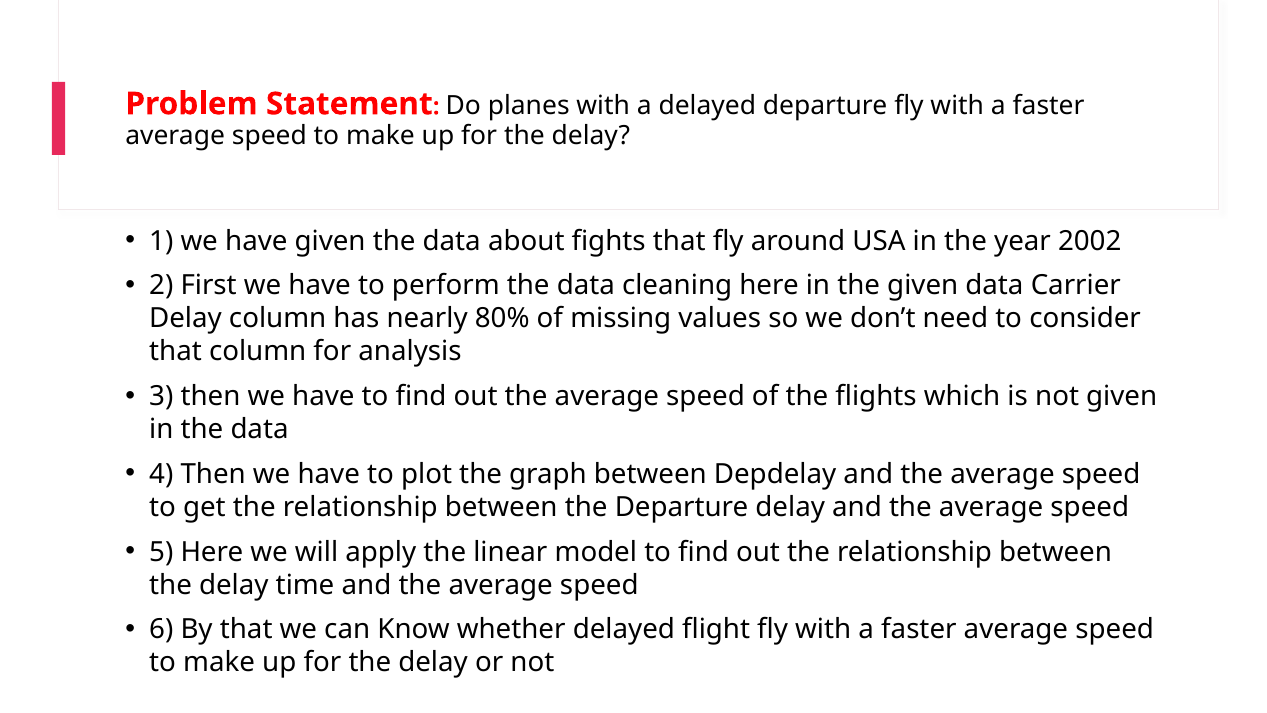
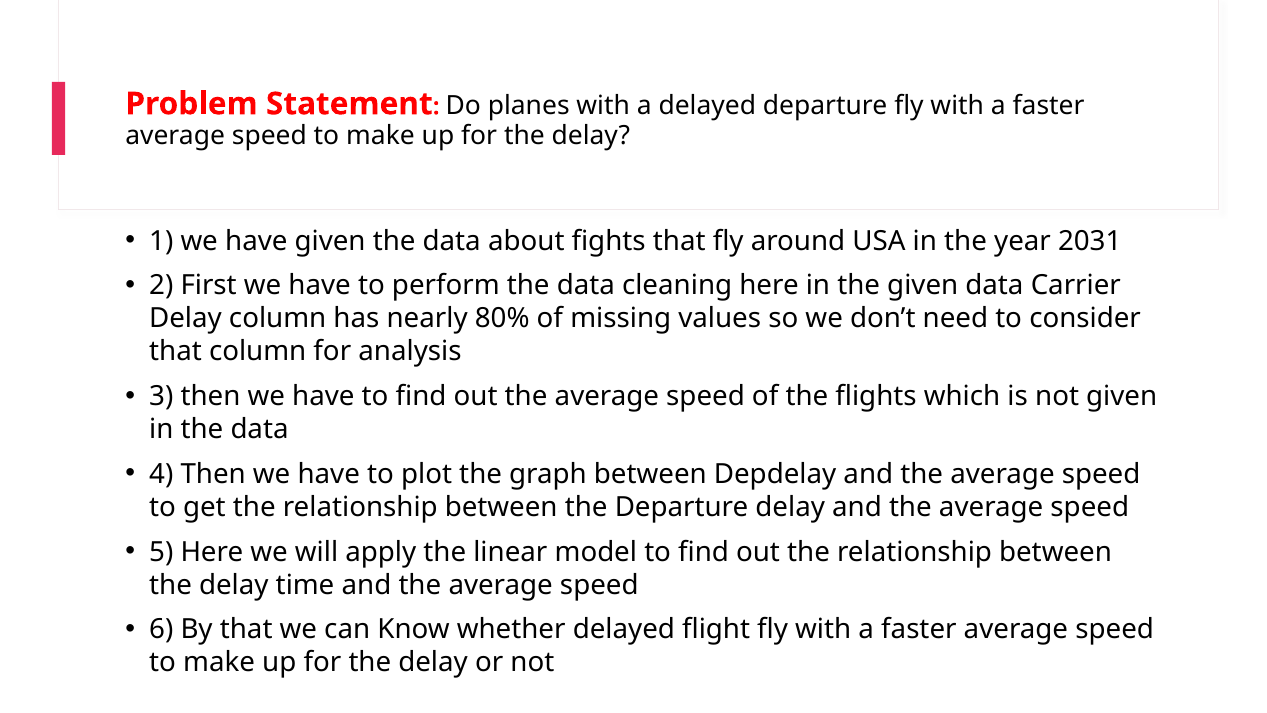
2002: 2002 -> 2031 (1090, 241)
